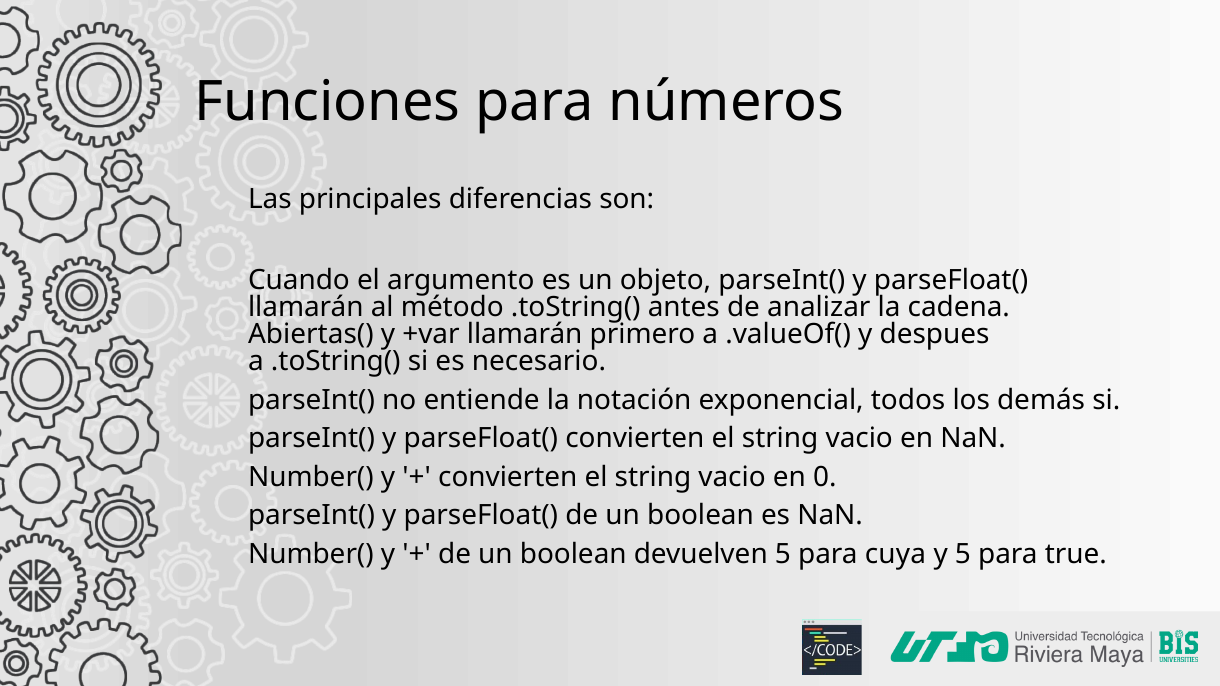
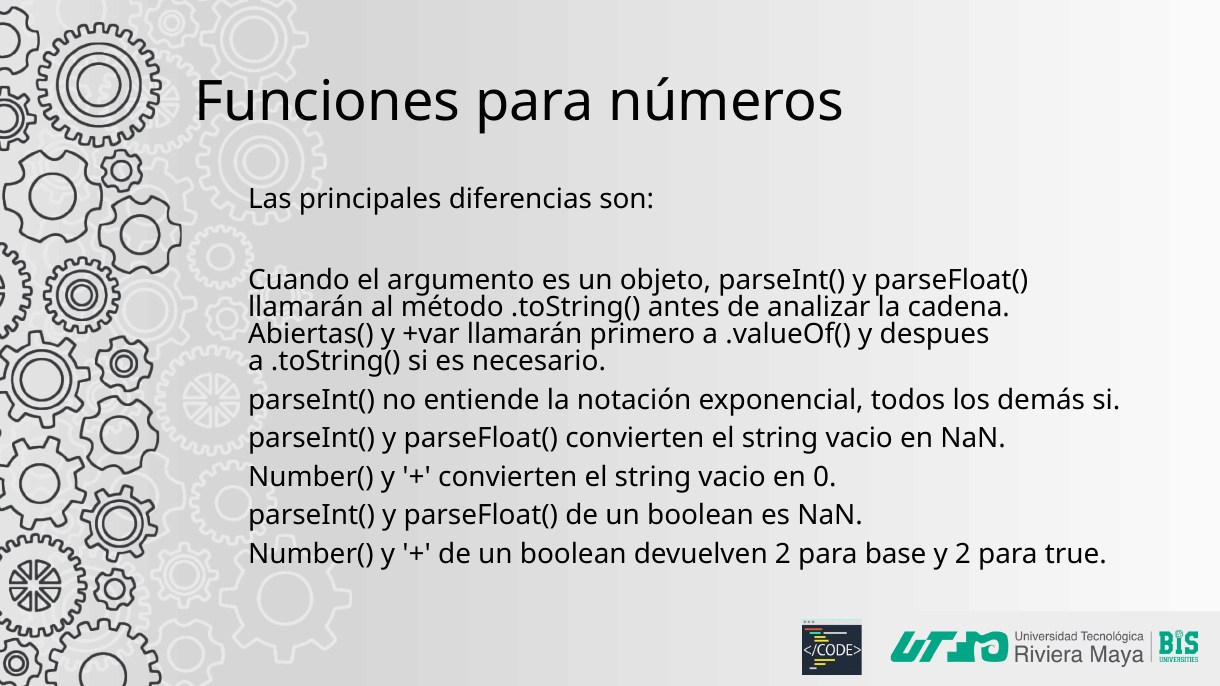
devuelven 5: 5 -> 2 (783, 554)
cuya: cuya -> base (896, 554)
y 5: 5 -> 2 (963, 554)
